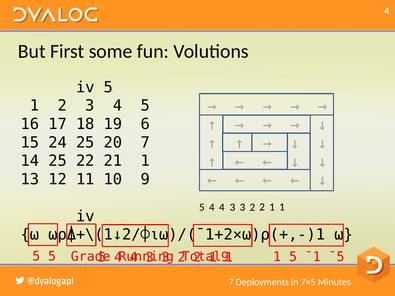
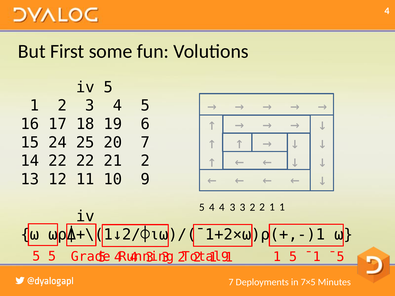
14 25: 25 -> 22 (58, 161)
21 1: 1 -> 2 (145, 161)
